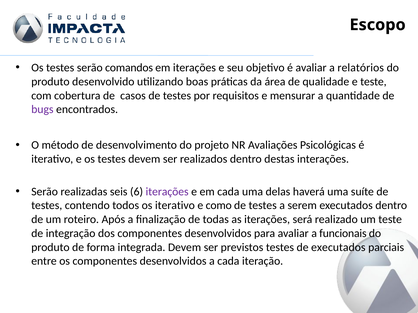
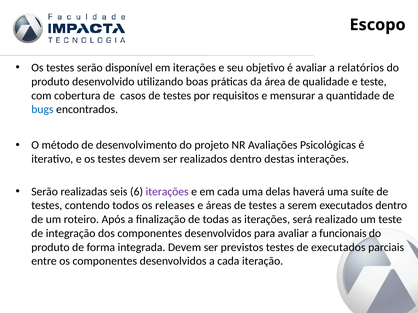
comandos: comandos -> disponível (129, 68)
bugs colour: purple -> blue (42, 110)
os iterativo: iterativo -> releases (175, 206)
como: como -> áreas (219, 206)
